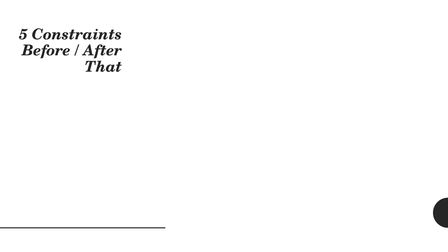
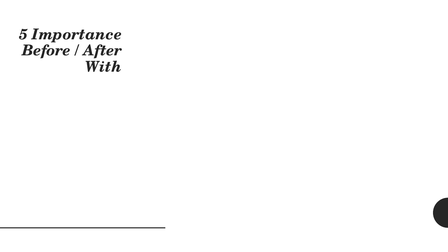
Constraints: Constraints -> Importance (77, 35)
That: That -> With (103, 67)
